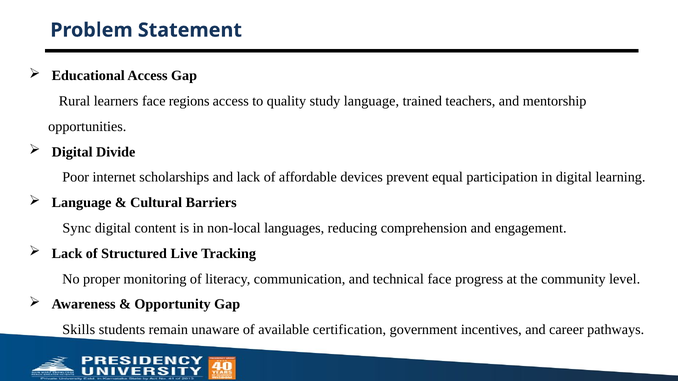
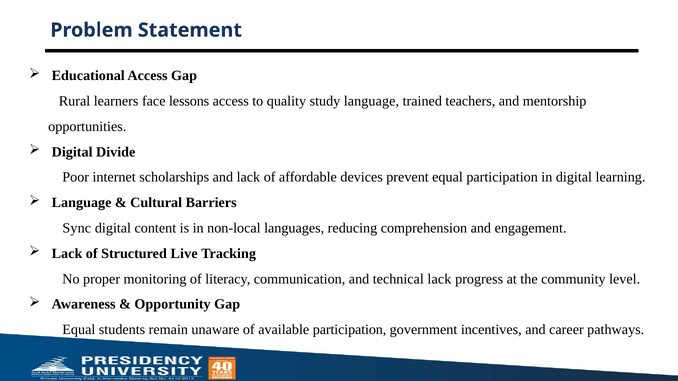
regions: regions -> lessons (189, 101)
technical face: face -> lack (439, 279)
Skills: Skills -> Equal (79, 330)
available certification: certification -> participation (350, 330)
